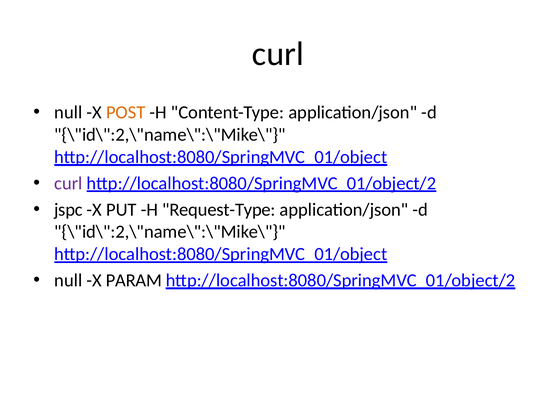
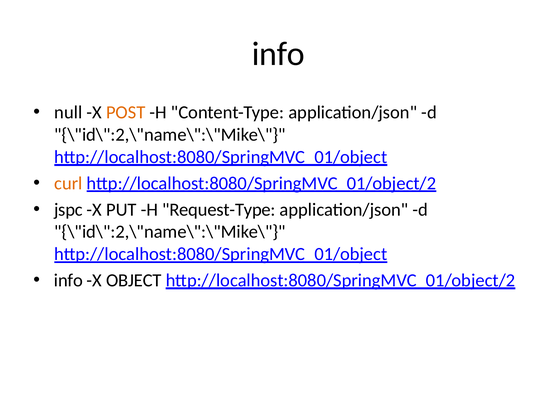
curl: curl -> info (278, 54)
curl colour: purple -> orange (68, 183)
null: null -> info (68, 280)
PARAM: PARAM -> OBJECT (134, 280)
